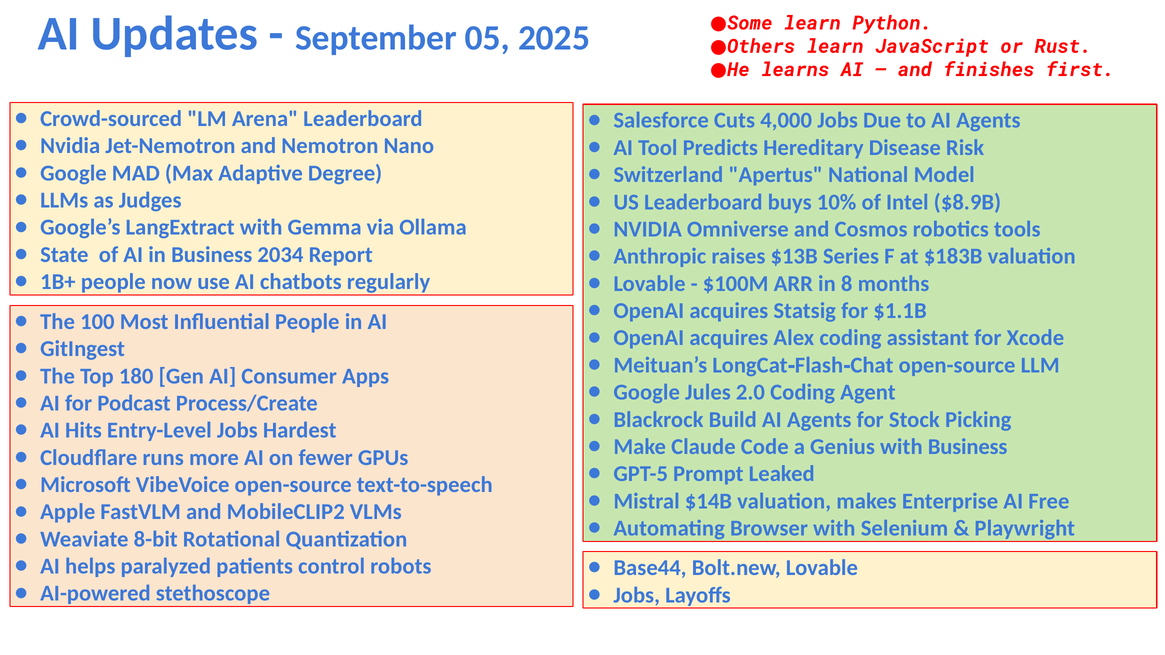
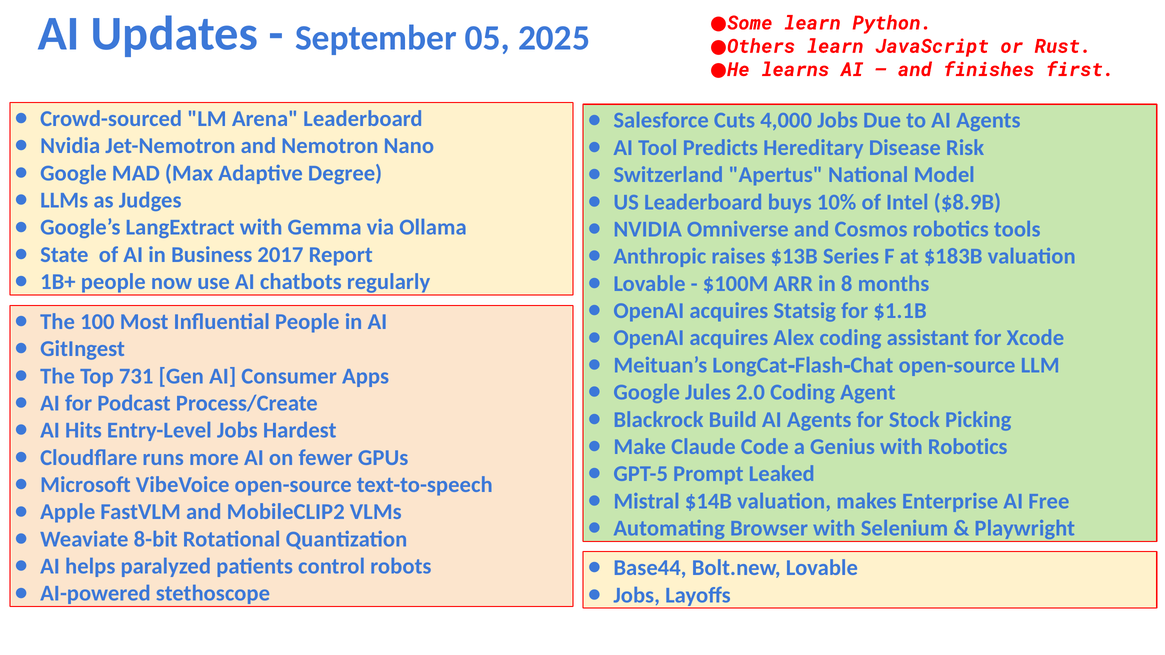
2034: 2034 -> 2017 (280, 255)
180: 180 -> 731 (136, 376)
with Business: Business -> Robotics (968, 447)
